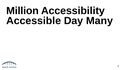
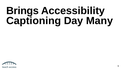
Million: Million -> Brings (22, 11)
Accessible: Accessible -> Captioning (34, 21)
